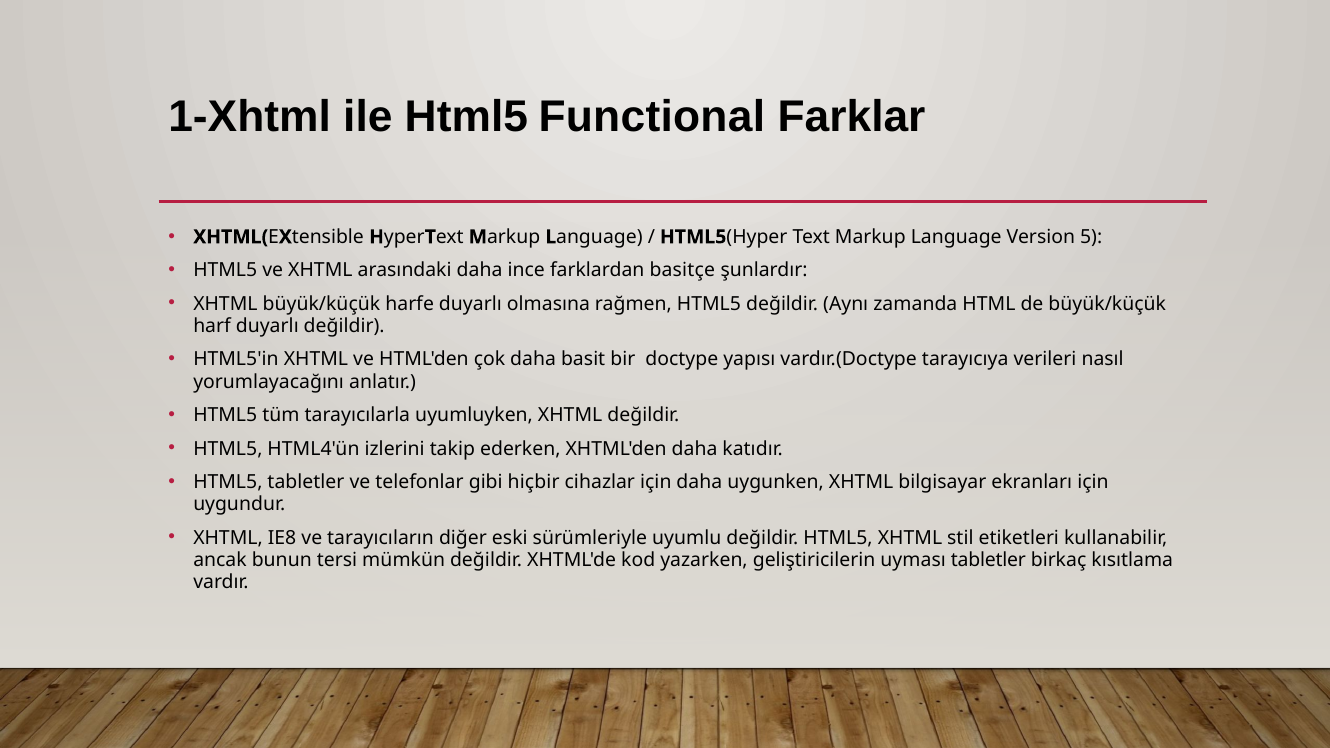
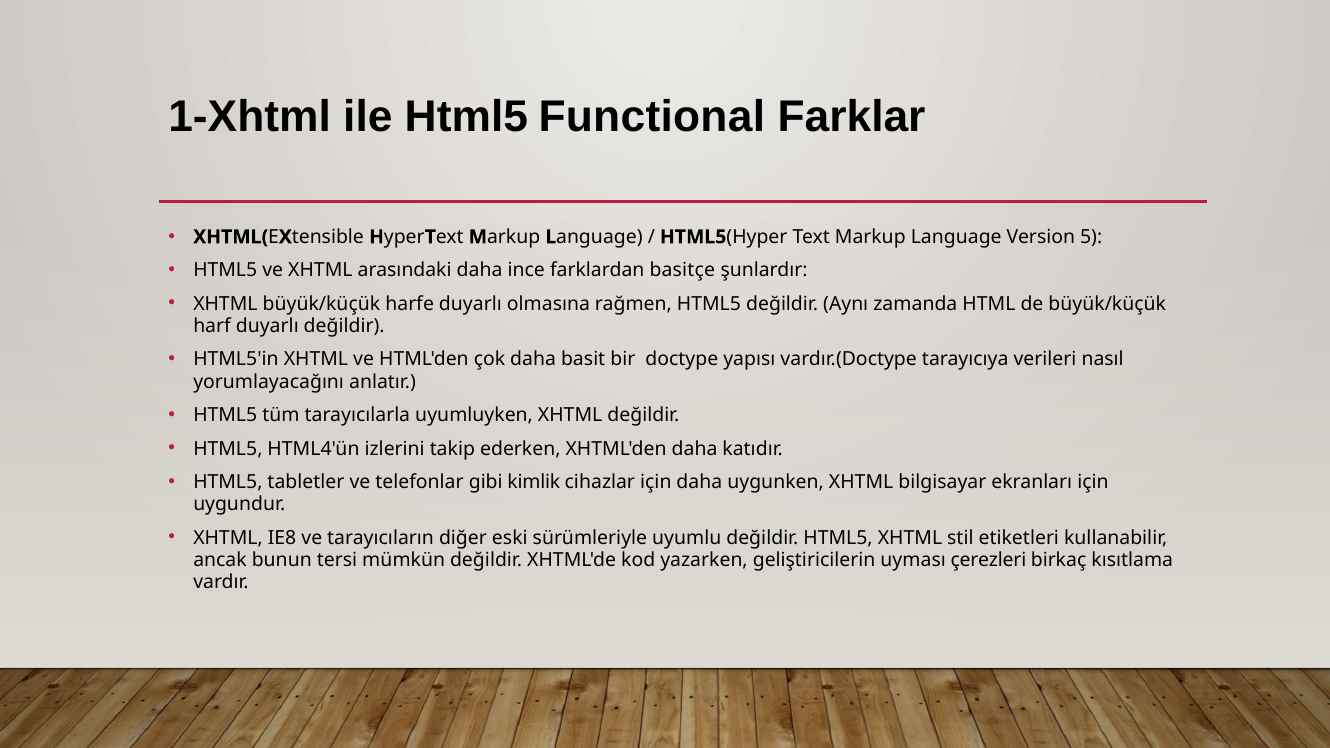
hiçbir: hiçbir -> kimlik (534, 482)
uyması tabletler: tabletler -> çerezleri (988, 560)
